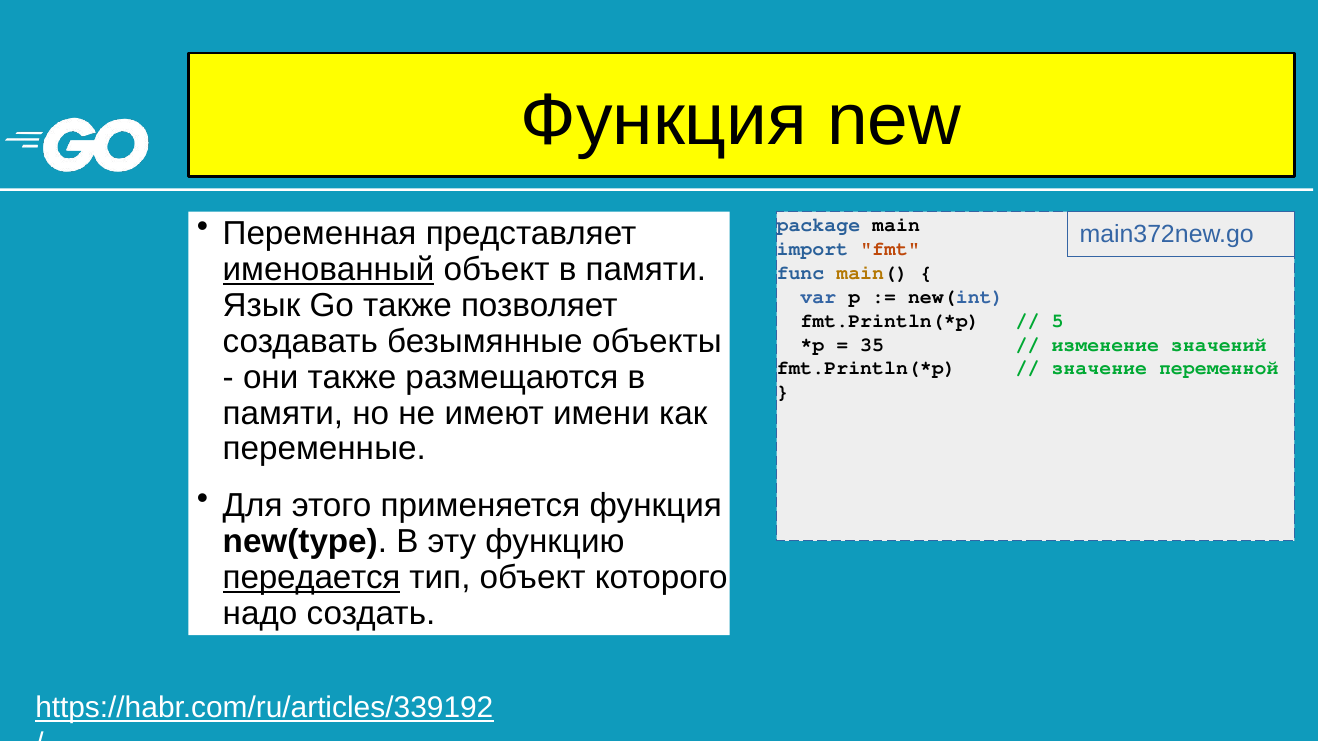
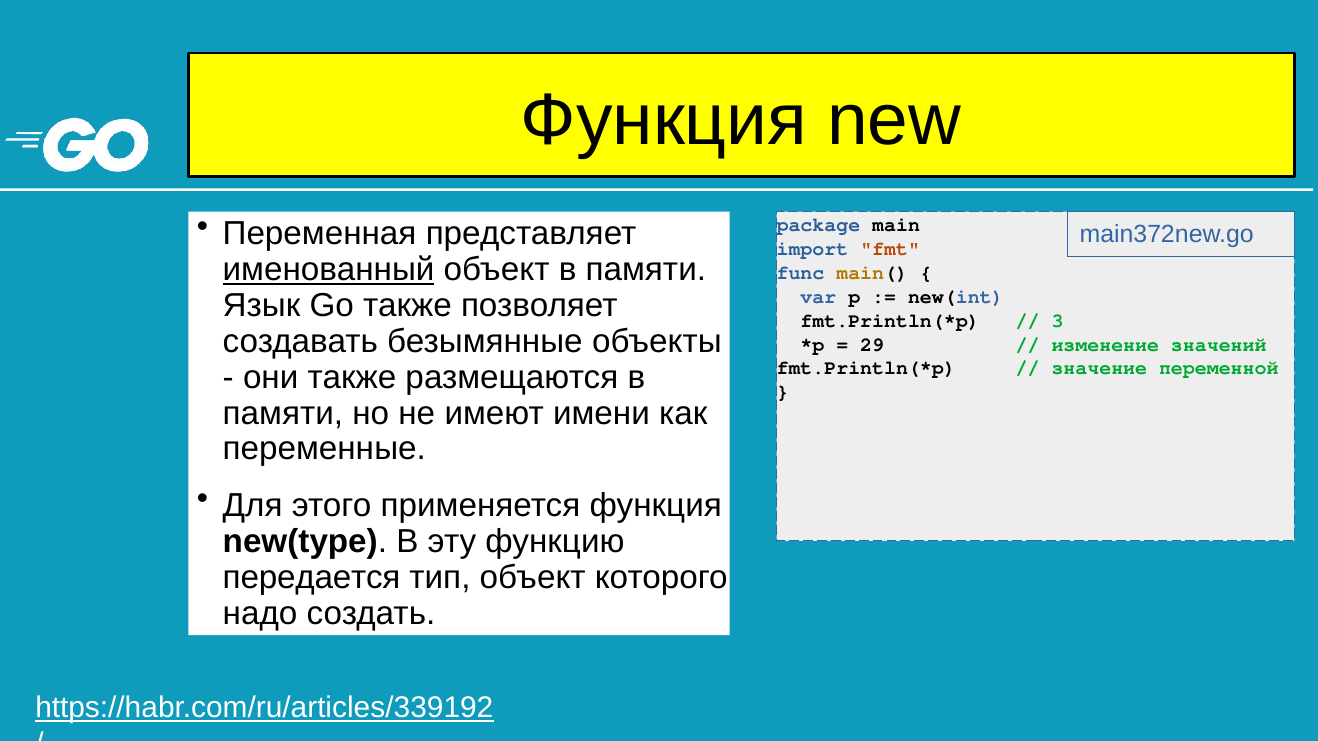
5: 5 -> 3 (1057, 321)
35: 35 -> 29 (872, 345)
передается underline: present -> none (312, 578)
